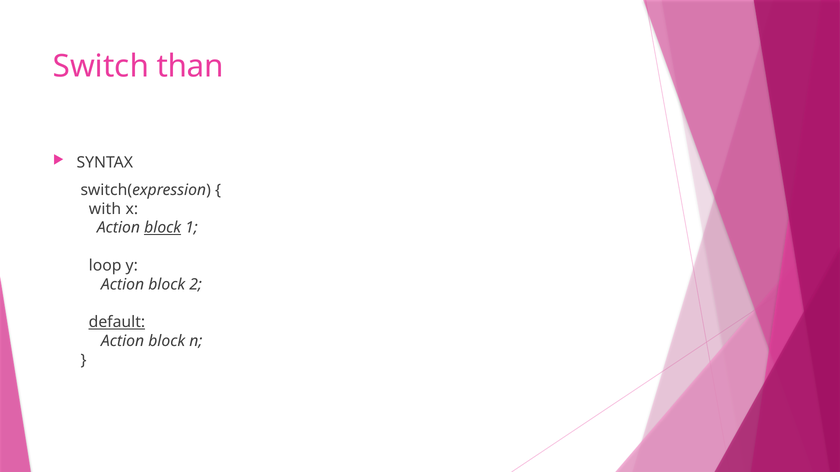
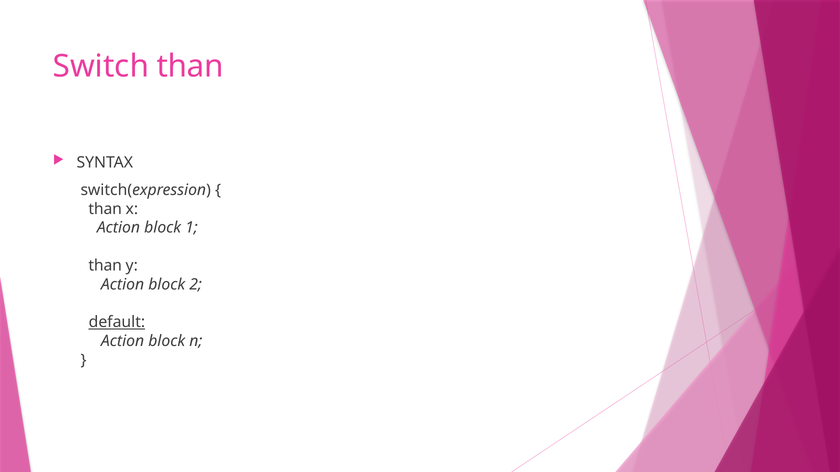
with: with -> than (105, 209)
block underline: present -> none (163, 228)
loop: loop -> than (105, 266)
